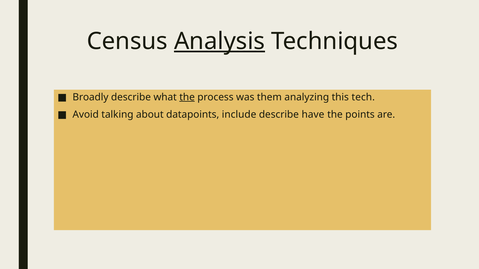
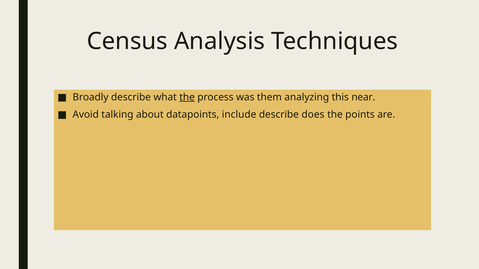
Analysis underline: present -> none (220, 41)
tech: tech -> near (363, 97)
have: have -> does (313, 115)
